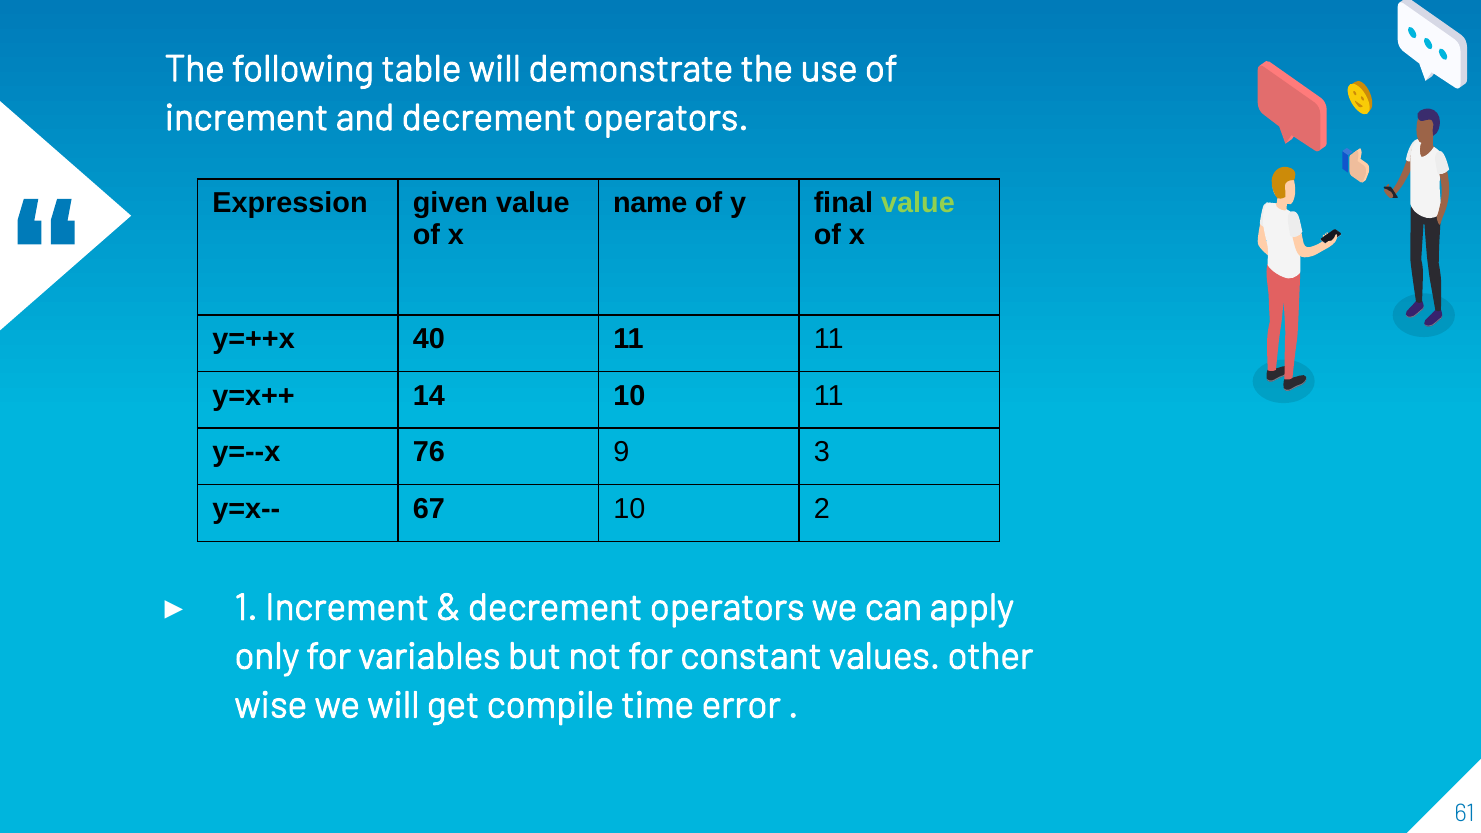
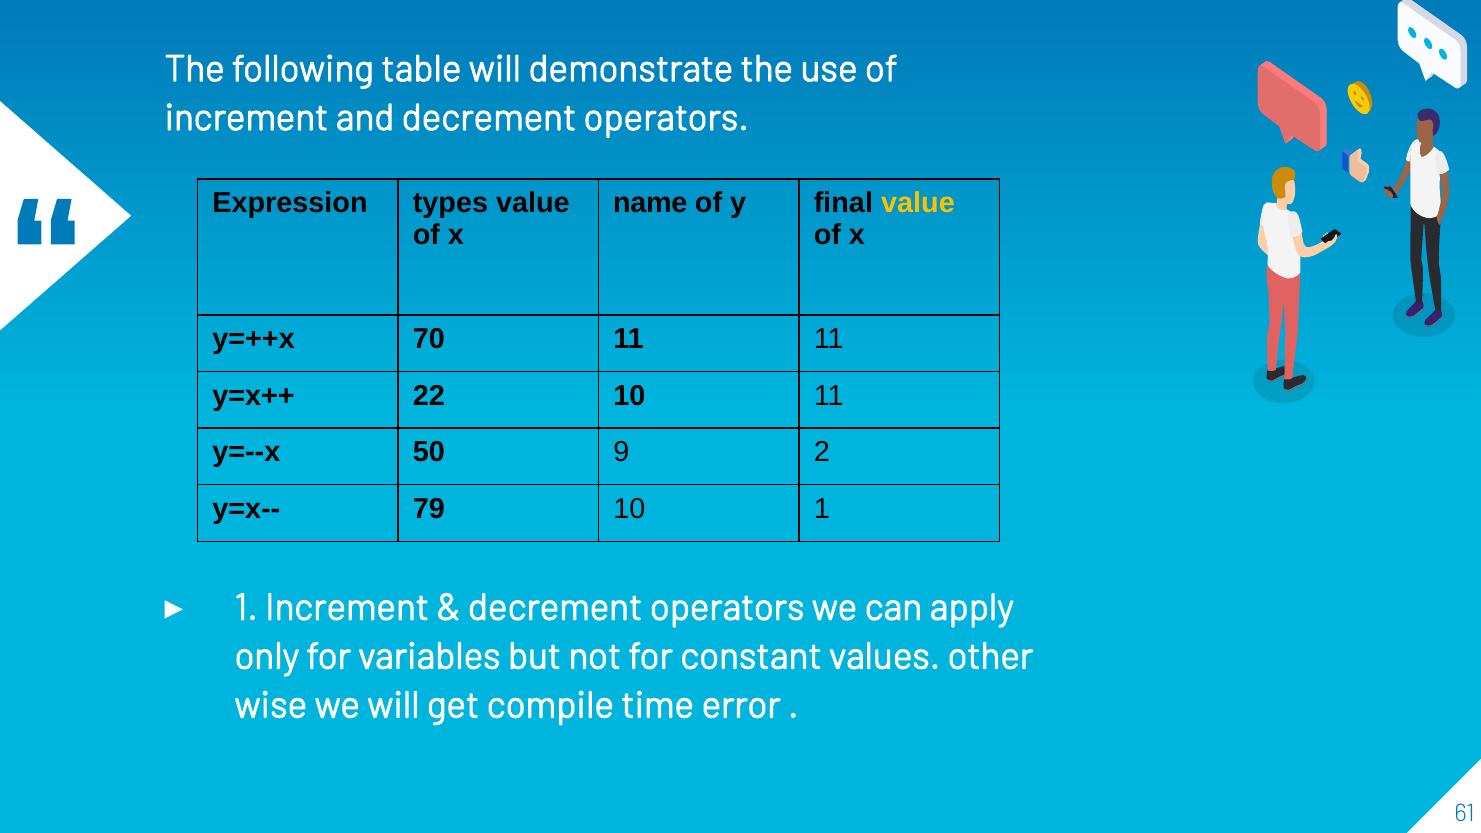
given: given -> types (450, 203)
value colour: light green -> yellow (918, 203)
40: 40 -> 70 (429, 339)
14: 14 -> 22 (429, 396)
76: 76 -> 50 (429, 452)
3: 3 -> 2 (822, 452)
67: 67 -> 79 (429, 509)
10 2: 2 -> 1 (822, 509)
